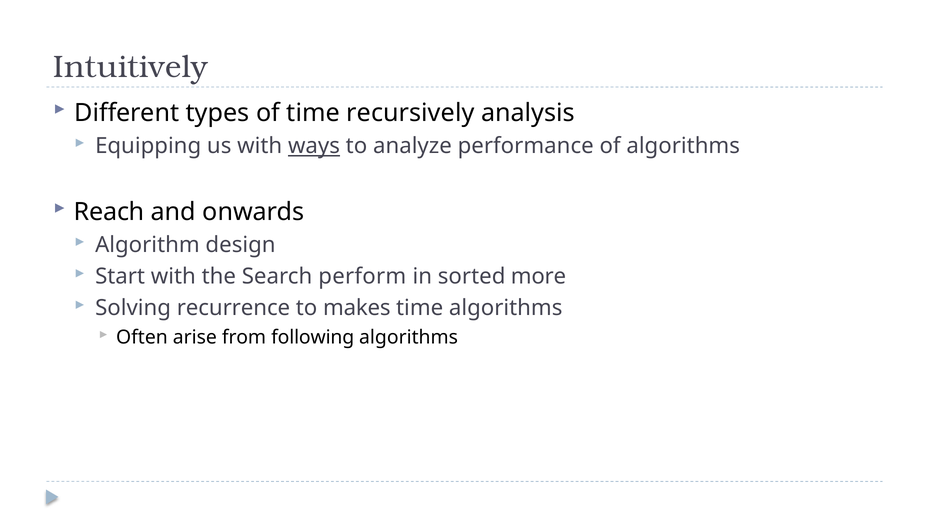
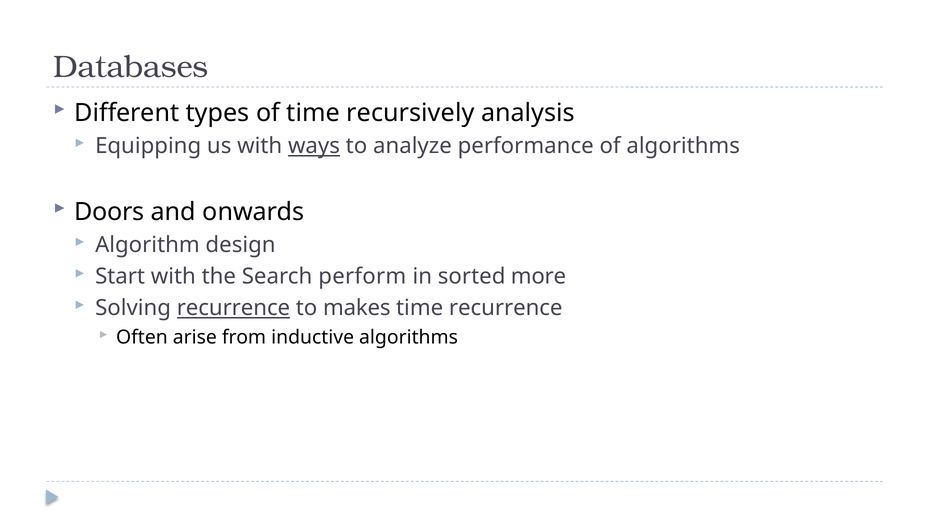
Intuitively: Intuitively -> Databases (131, 67)
Reach: Reach -> Doors (109, 212)
recurrence underline: none -> present (233, 308)
time algorithms: algorithms -> recurrence (506, 308)
following: following -> inductive (313, 338)
